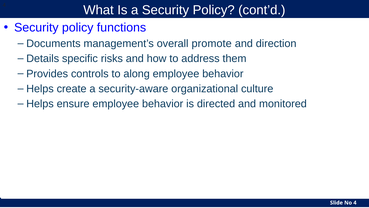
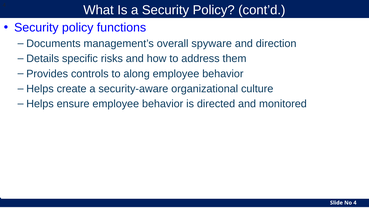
promote: promote -> spyware (212, 43)
